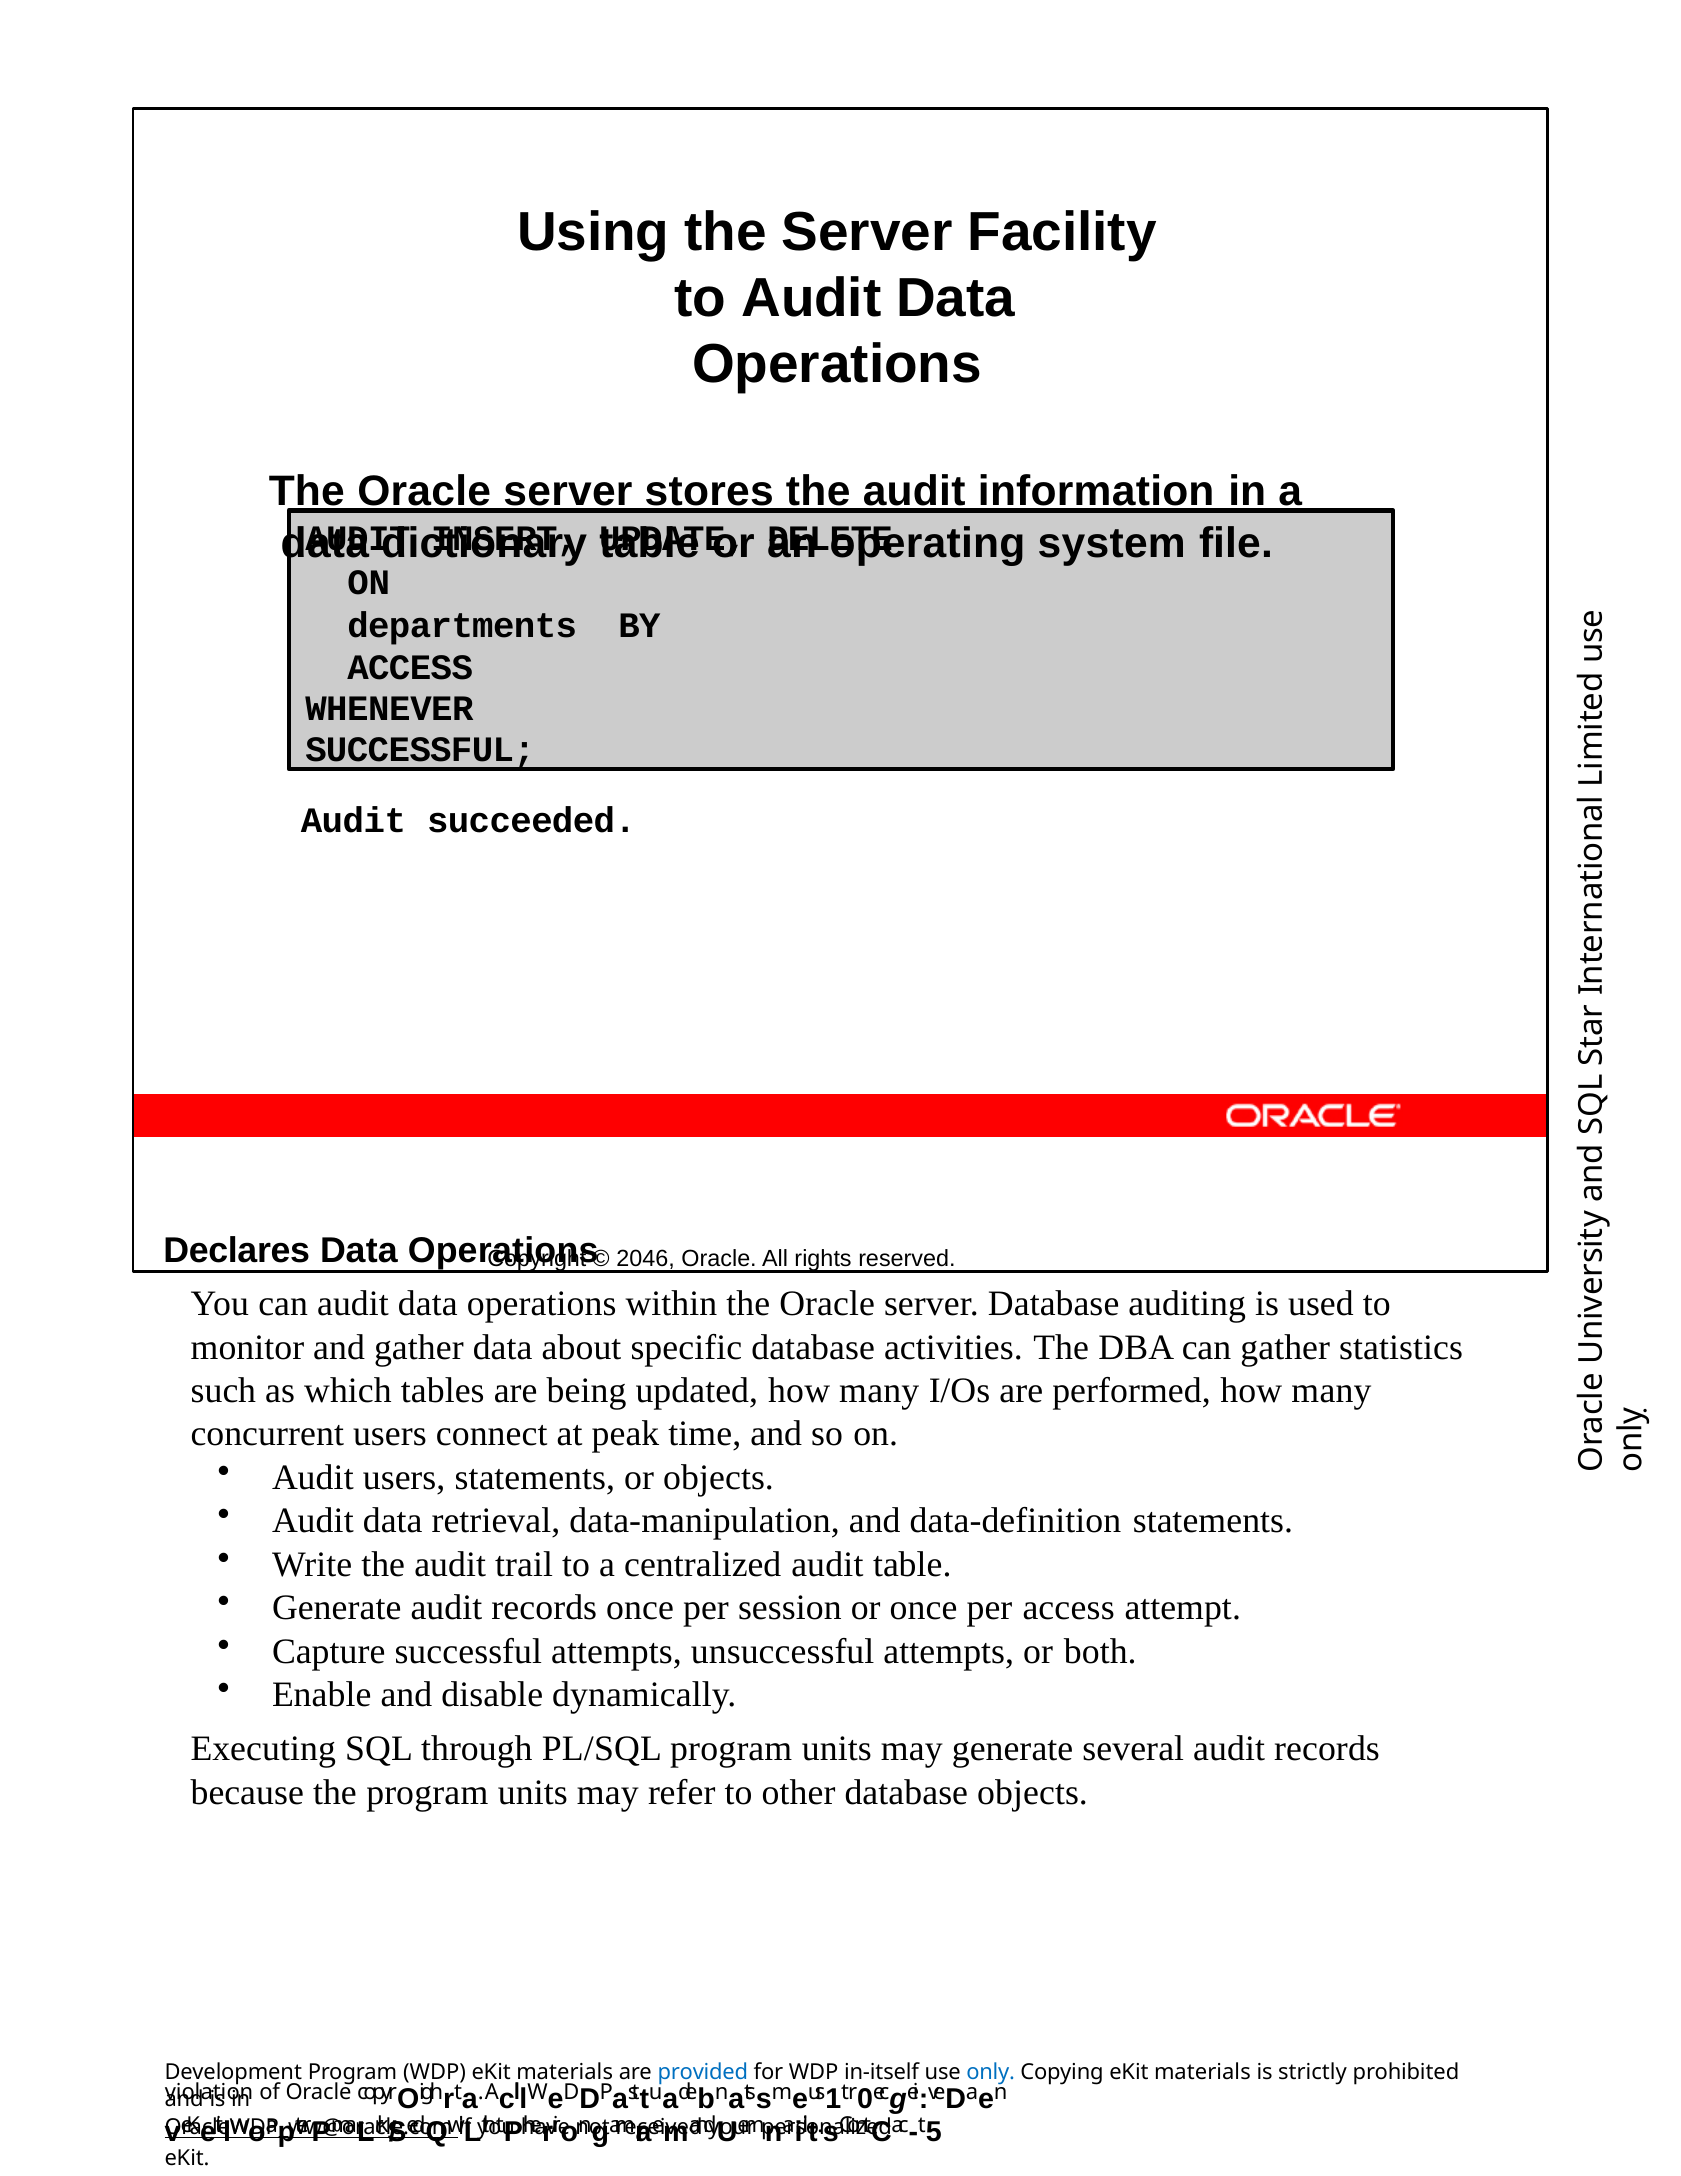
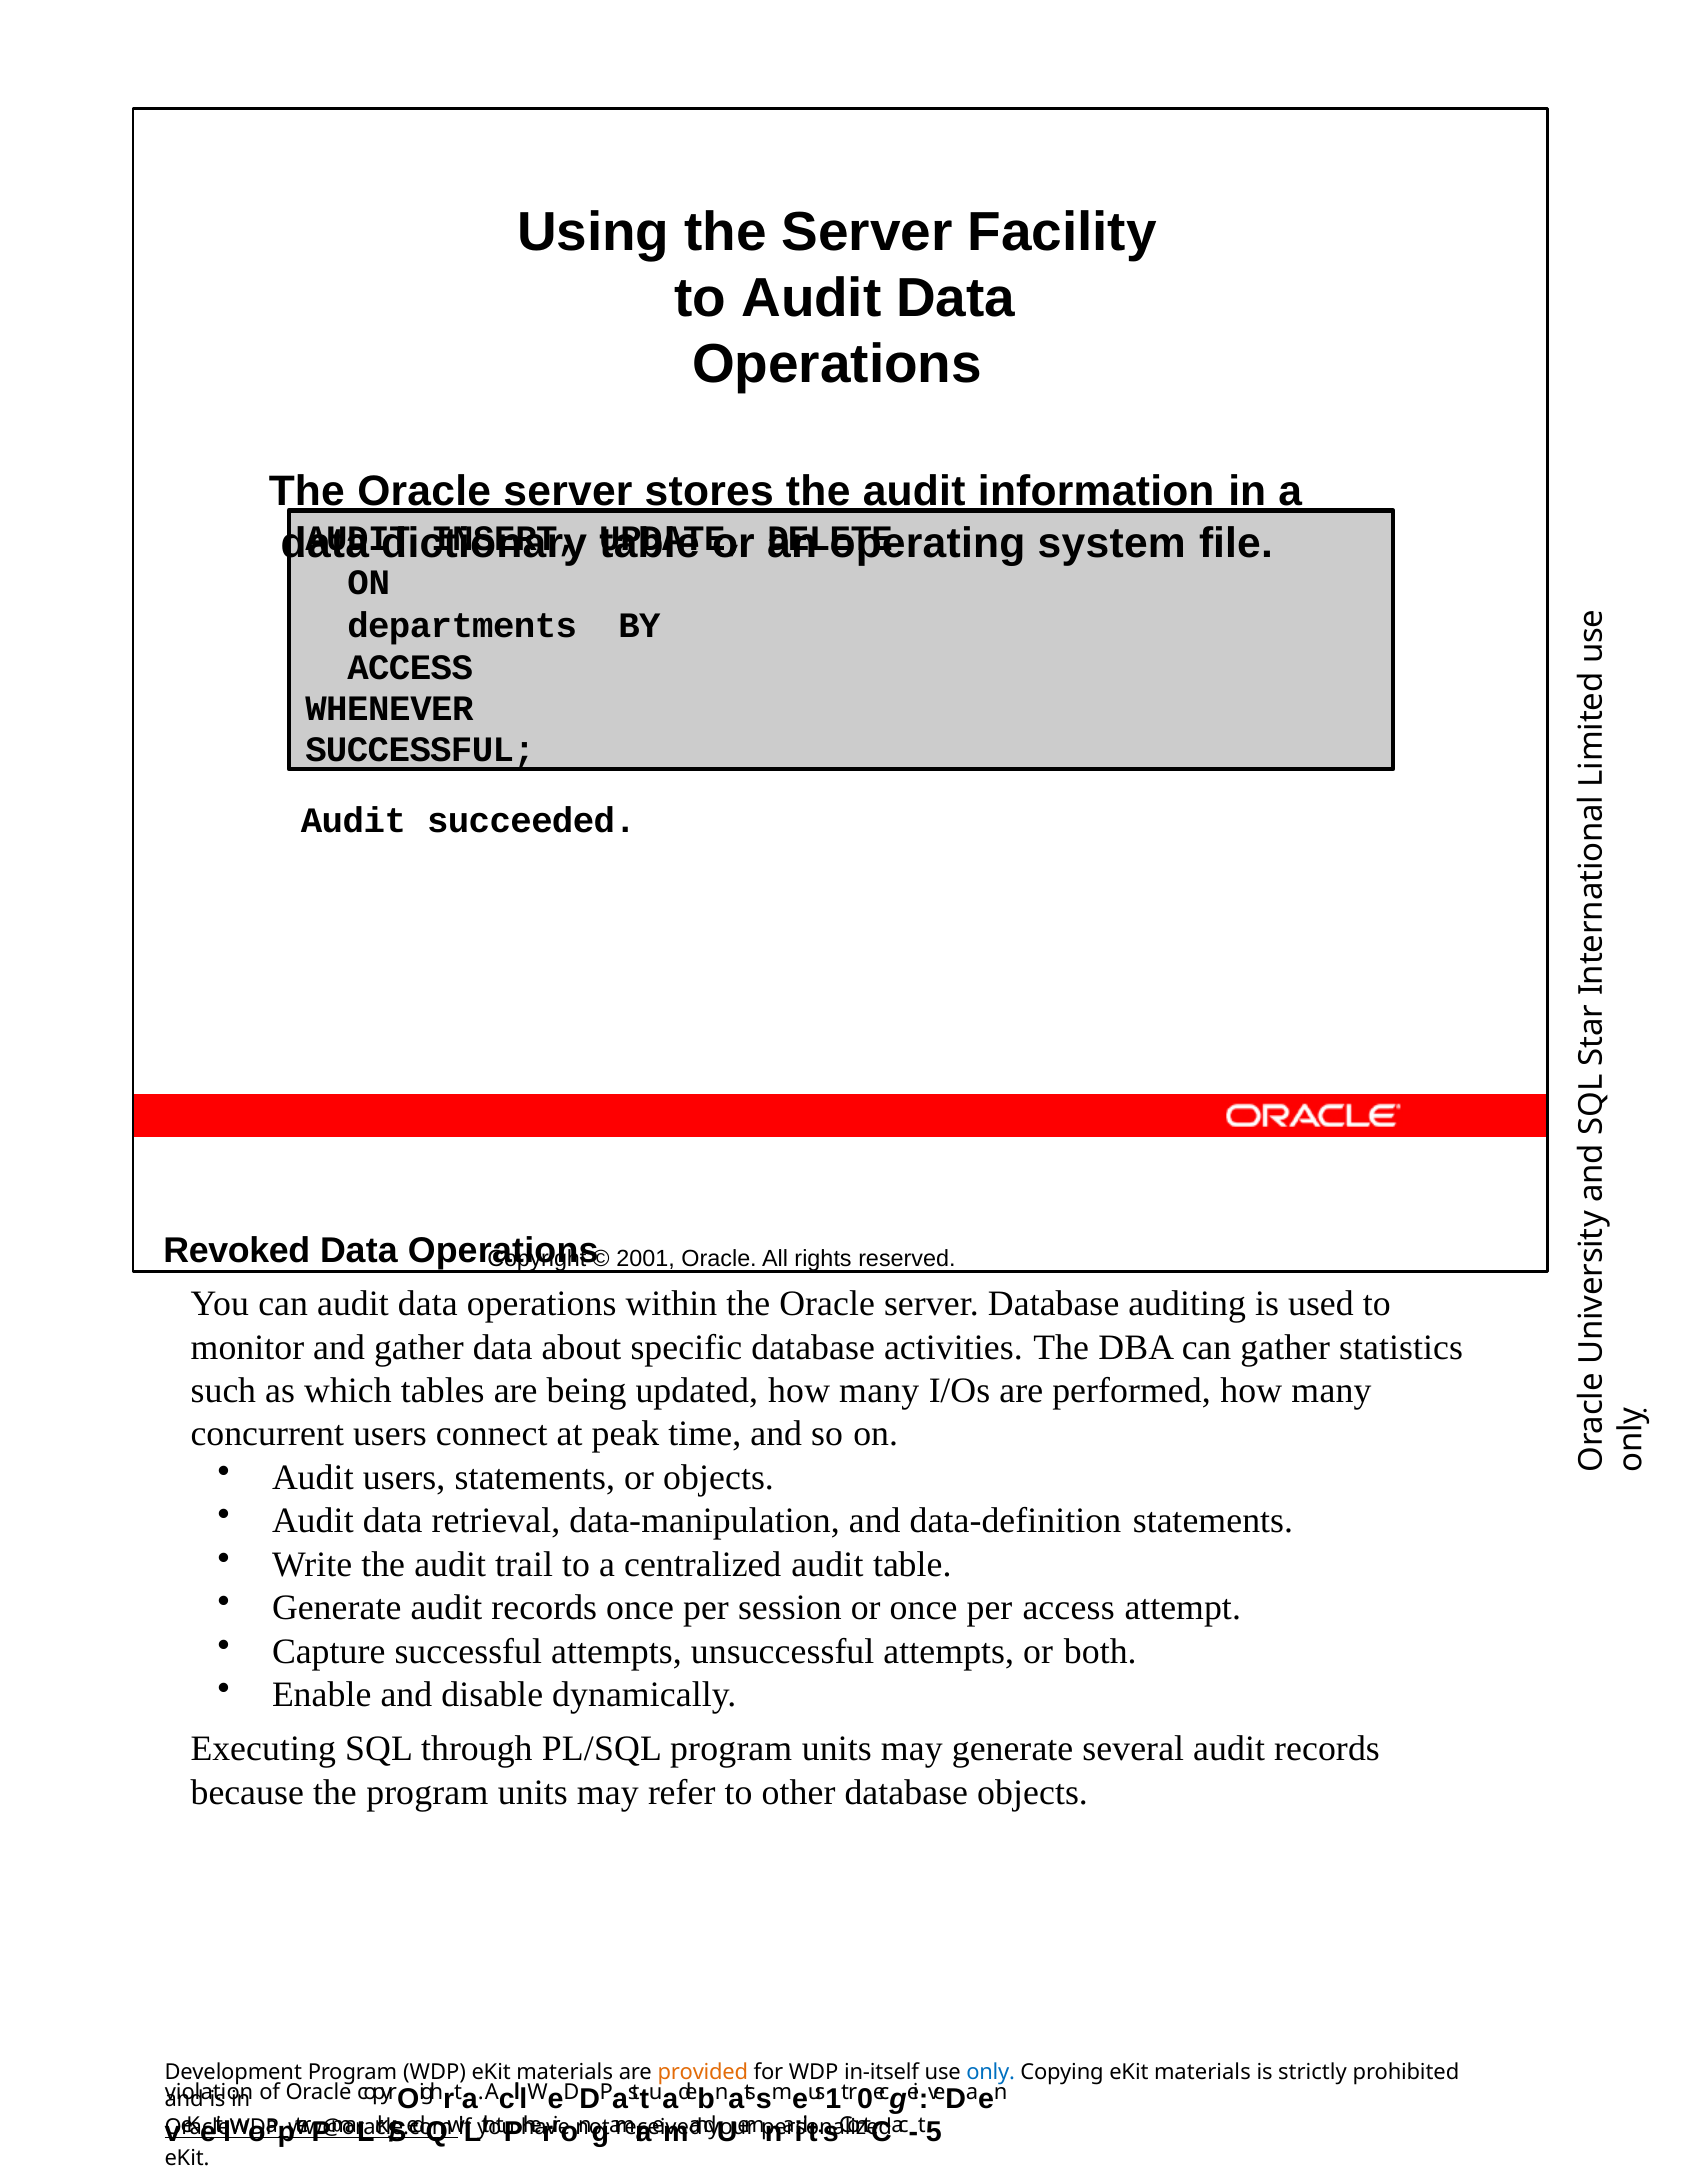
Declares: Declares -> Revoked (237, 1250)
2046: 2046 -> 2001 (646, 1259)
provided colour: blue -> orange (703, 2072)
